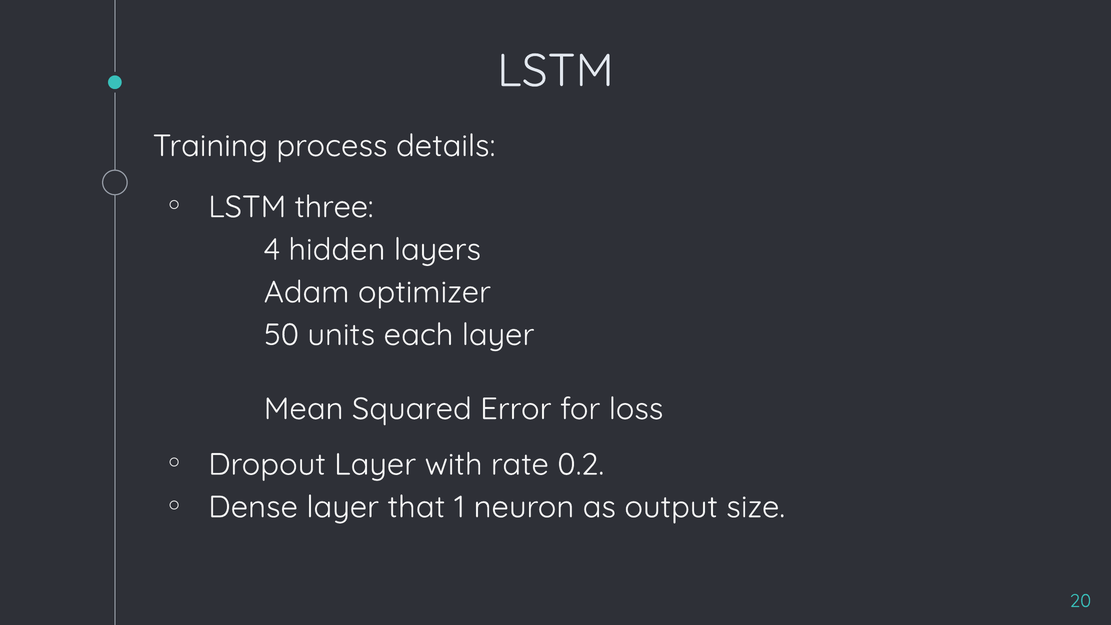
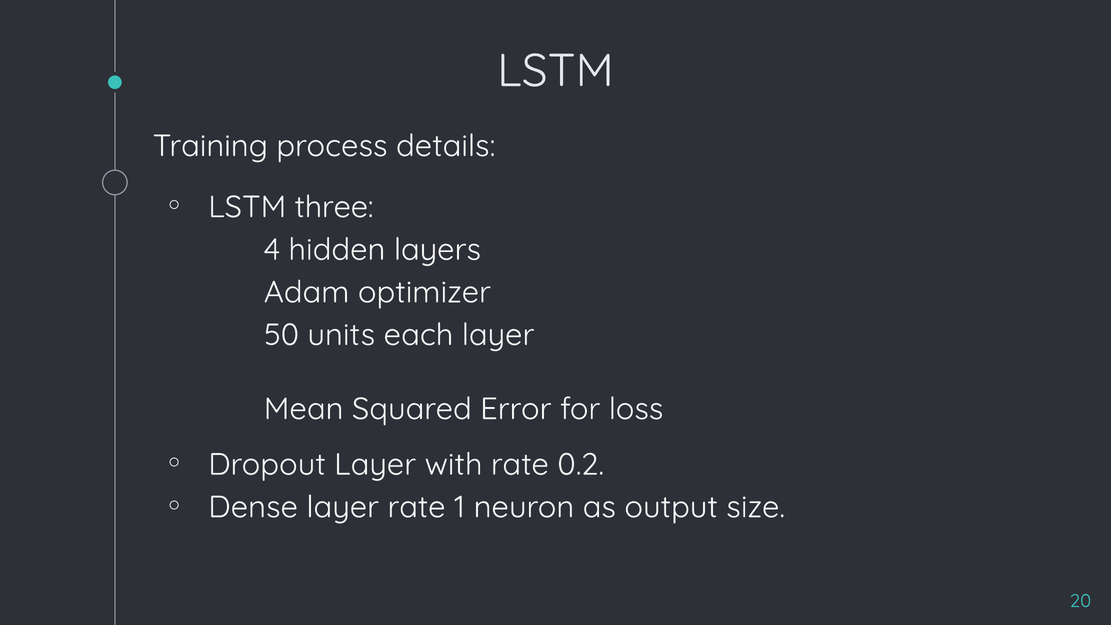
layer that: that -> rate (417, 507)
